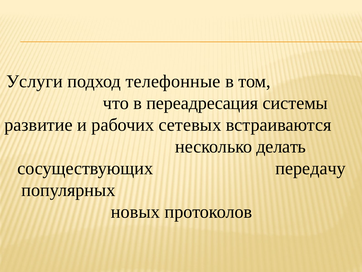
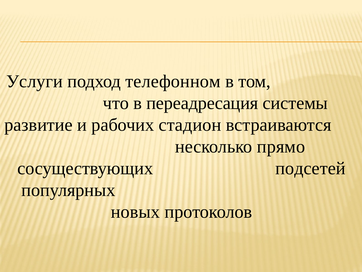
телефонные: телефонные -> телефонном (173, 81)
сетевых: сетевых -> стадион (190, 125)
делать: делать -> прямо (281, 146)
передачу: передачу -> подсетей (311, 168)
